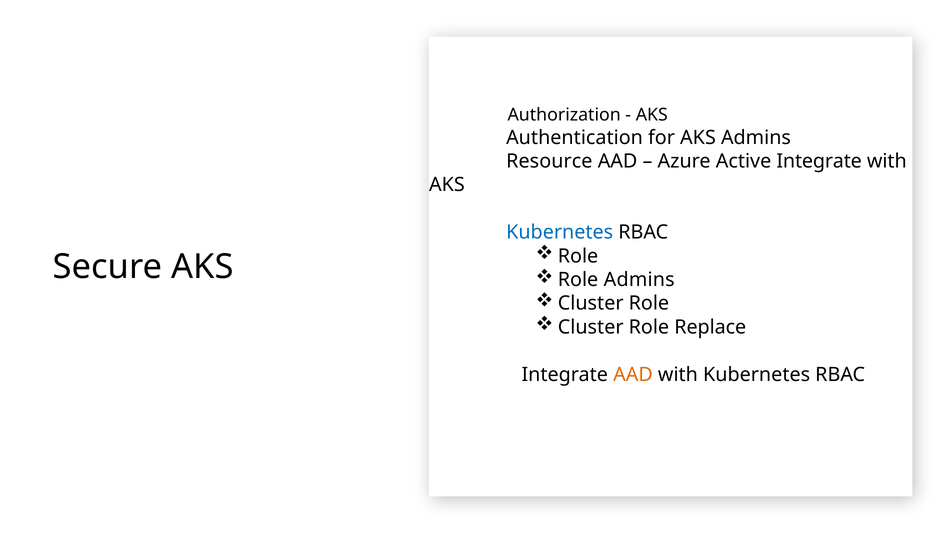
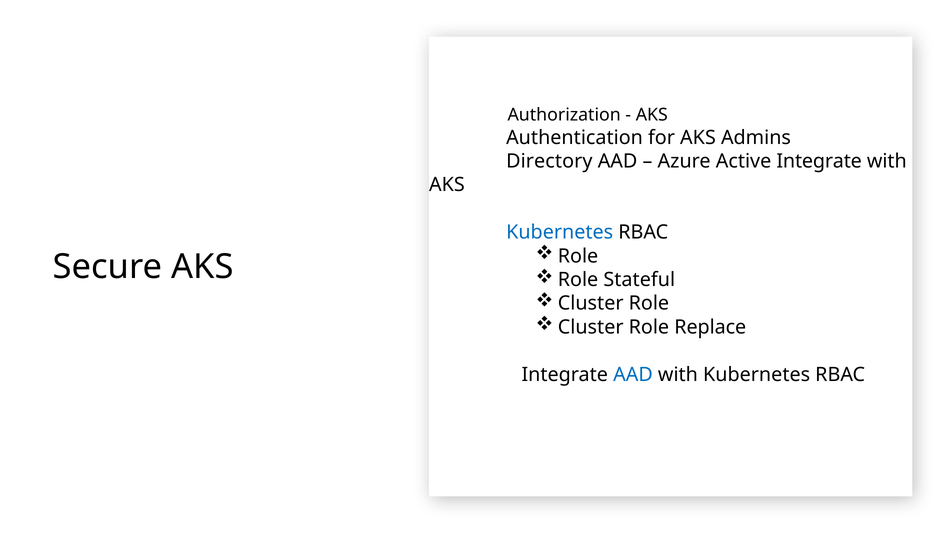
Resource: Resource -> Directory (549, 161)
Role Admins: Admins -> Stateful (639, 280)
AAD colour: orange -> blue (633, 374)
